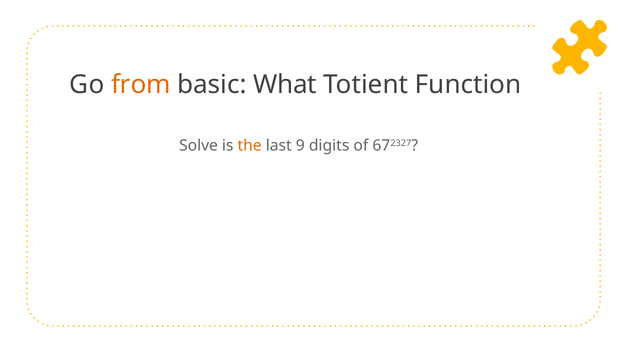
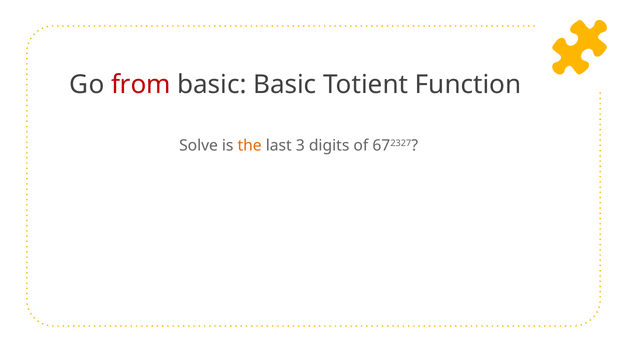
from colour: orange -> red (141, 85)
basic What: What -> Basic (285, 85)
9: 9 -> 3 (300, 146)
